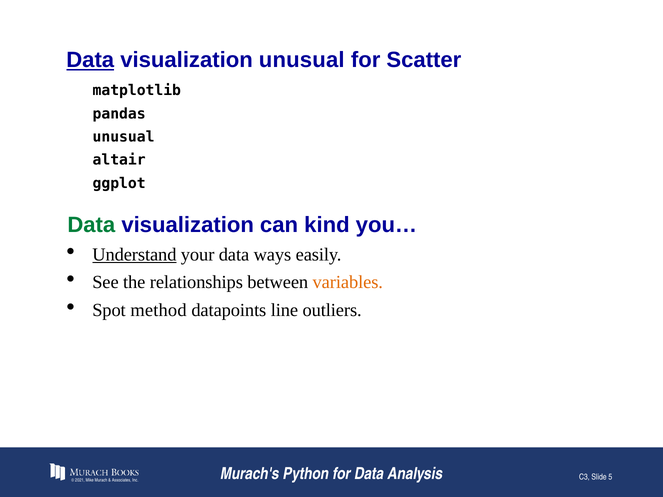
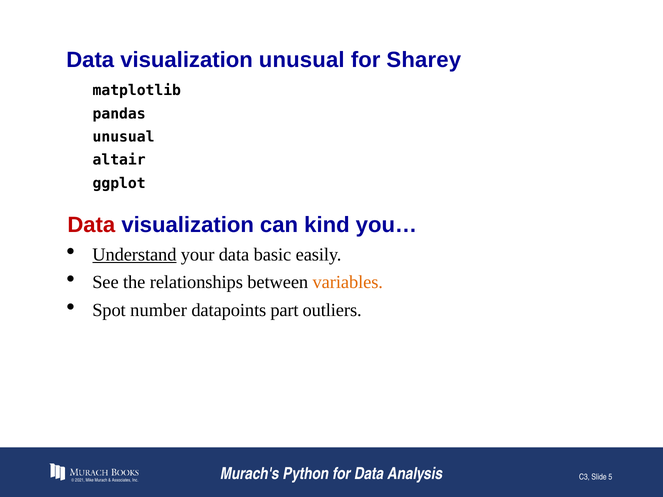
Data underline: present -> none (90, 60)
Scatter: Scatter -> Sharey (424, 60)
Data colour: green -> red (91, 225)
ways: ways -> basic (272, 255)
method: method -> number (159, 310)
line: line -> part (285, 310)
